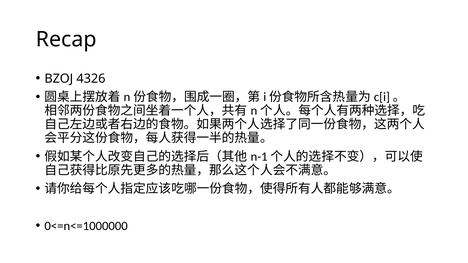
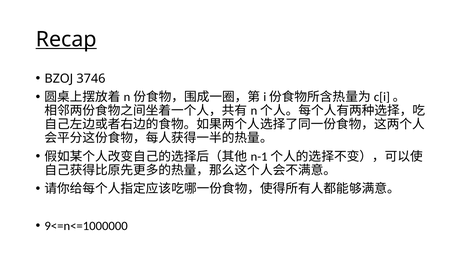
Recap underline: none -> present (66, 39)
4326: 4326 -> 3746 (91, 79)
0<=n<=1000000: 0<=n<=1000000 -> 9<=n<=1000000 (86, 226)
